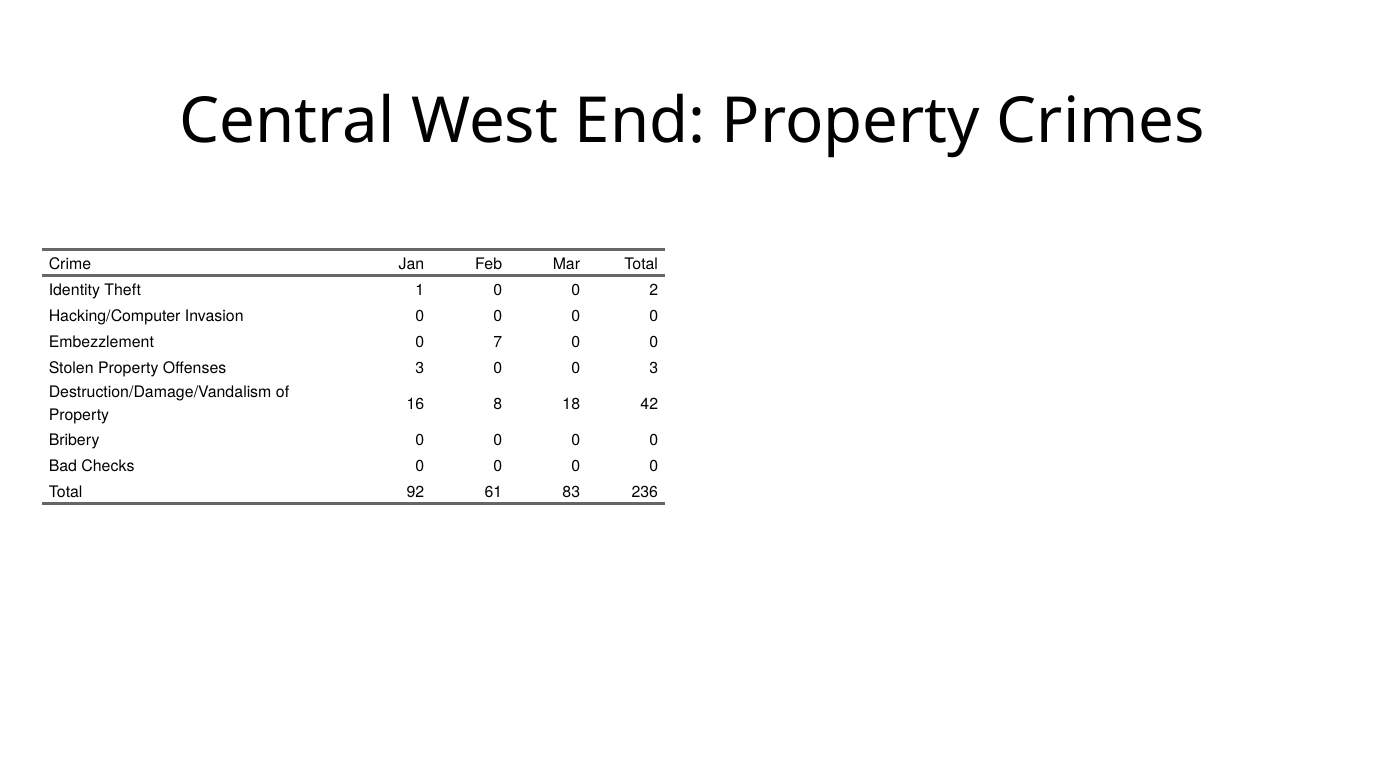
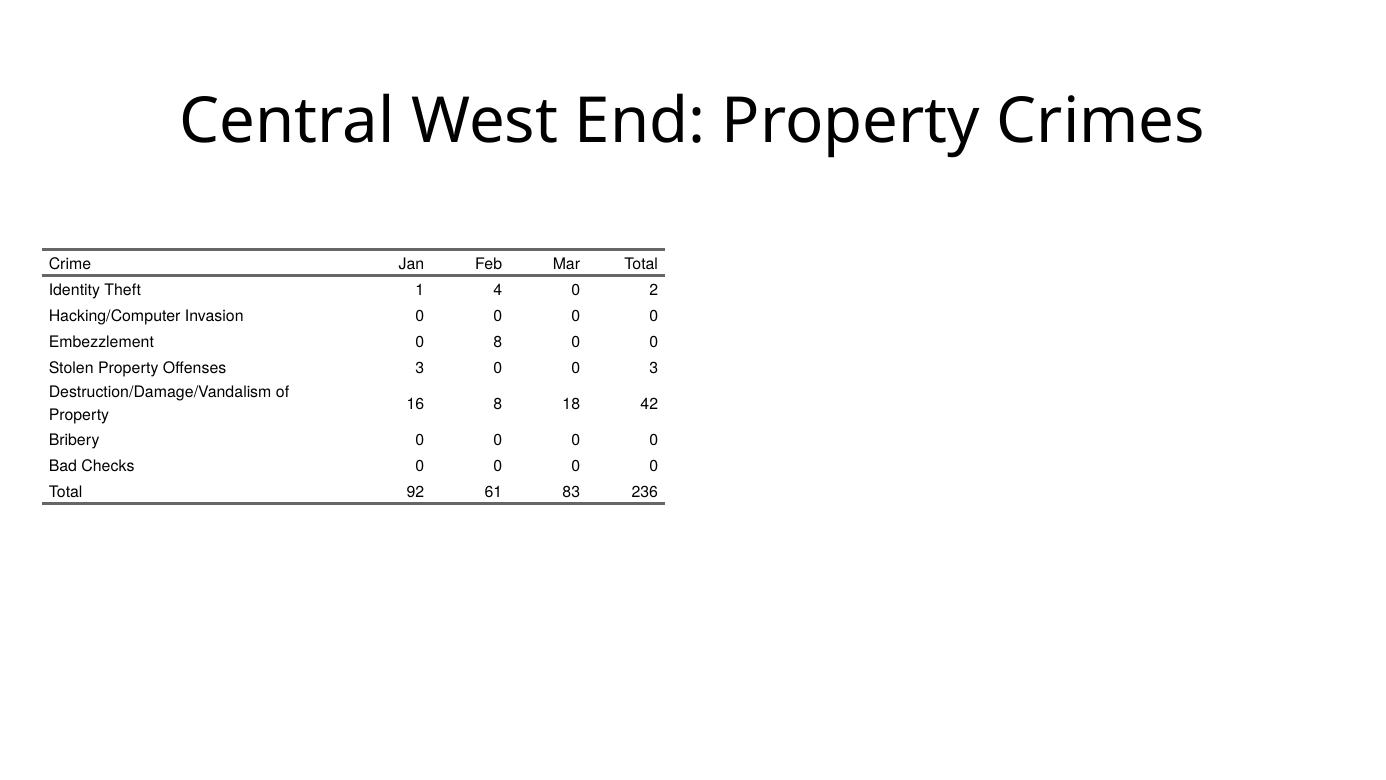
1 0: 0 -> 4 (498, 290)
0 7: 7 -> 8 (498, 342)
